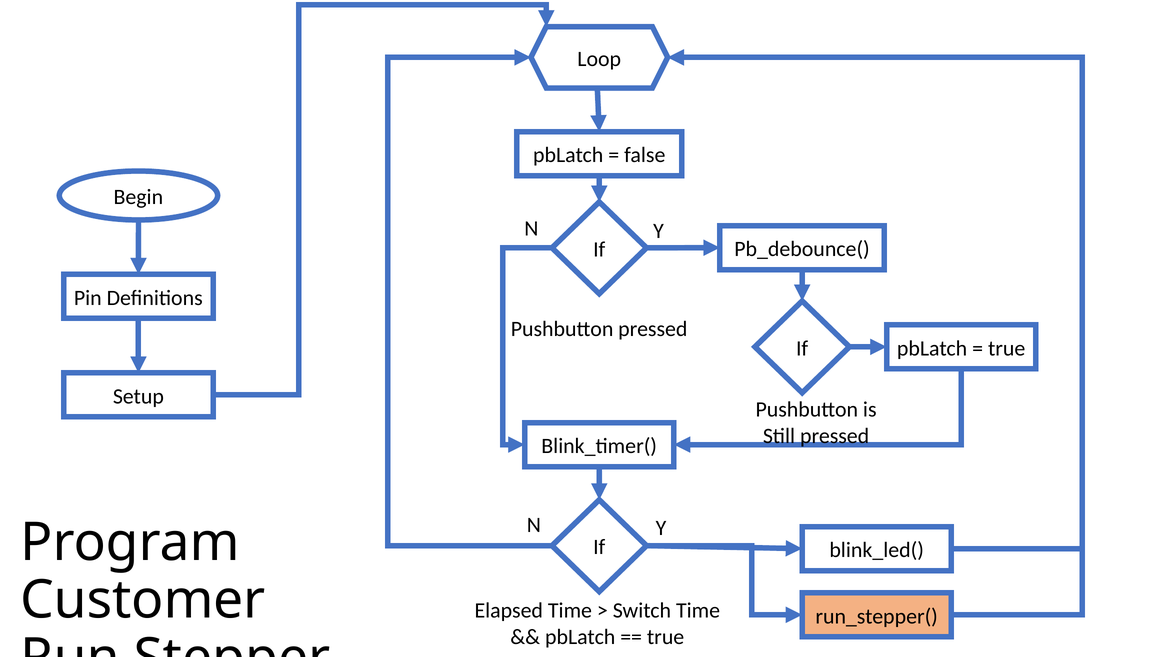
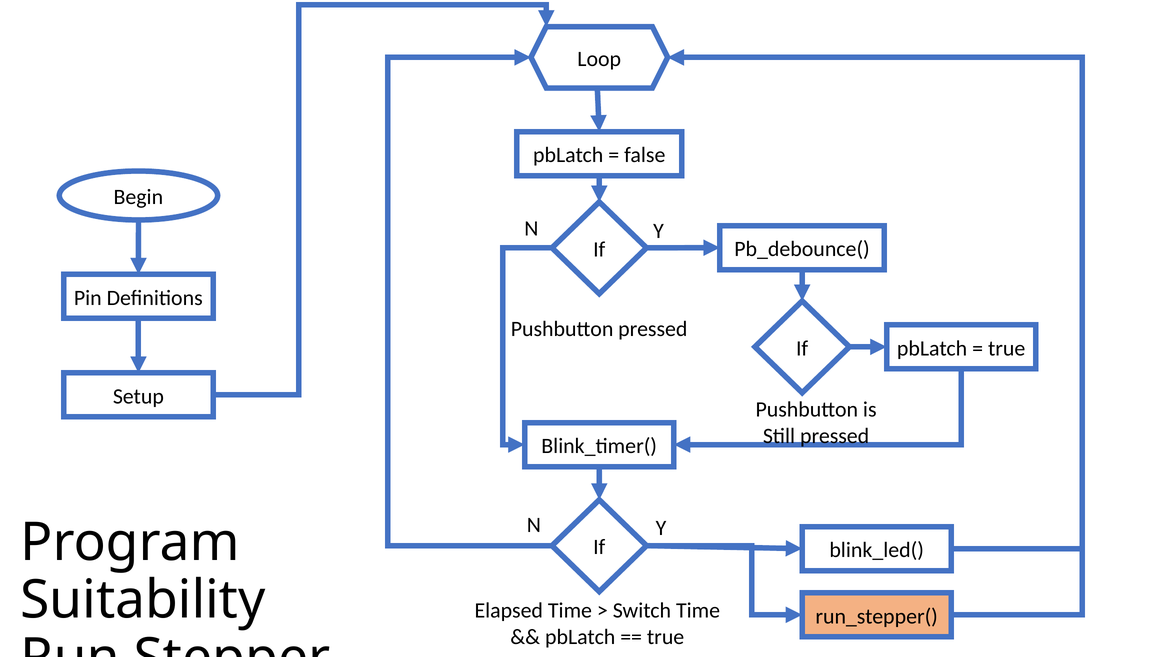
Customer: Customer -> Suitability (143, 600)
